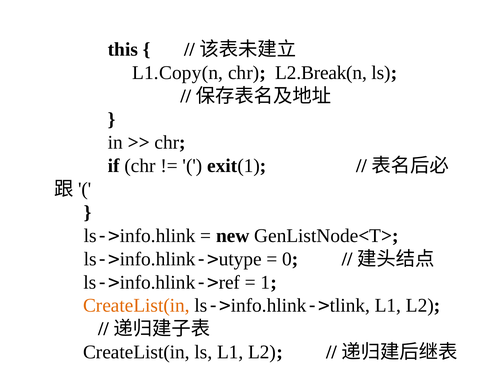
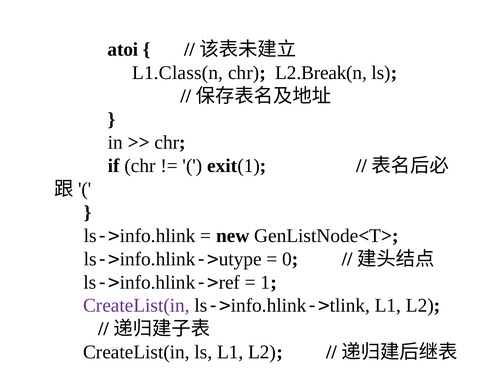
this: this -> atoi (123, 49)
L1.Copy(n: L1.Copy(n -> L1.Class(n (178, 73)
CreateList(in colour: orange -> purple (136, 305)
